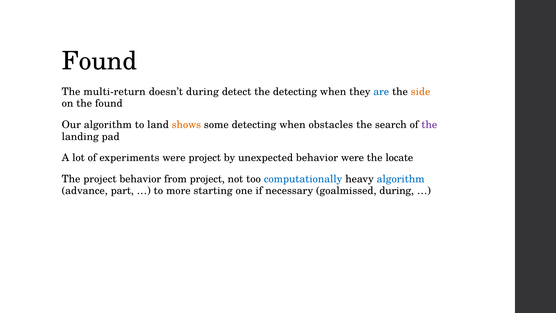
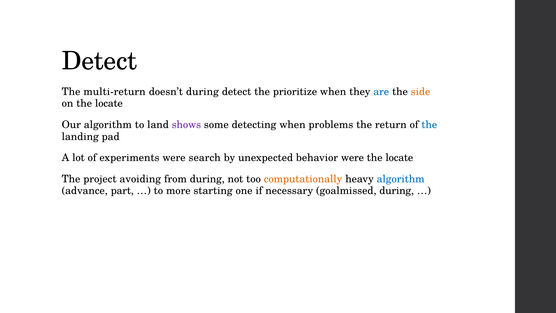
Found: Found -> Detect (99, 61)
the detecting: detecting -> prioritize (295, 92)
on the found: found -> locate (109, 103)
shows colour: orange -> purple (186, 125)
obstacles: obstacles -> problems (331, 125)
search: search -> return (391, 125)
the colour: purple -> blue (429, 125)
were project: project -> search (205, 158)
project behavior: behavior -> avoiding (140, 179)
from project: project -> during (207, 179)
computationally colour: blue -> orange (303, 179)
